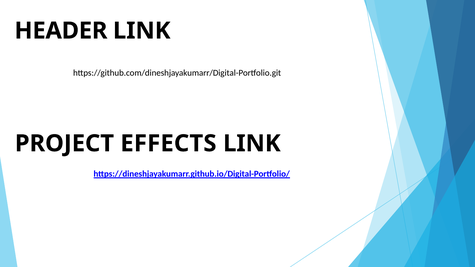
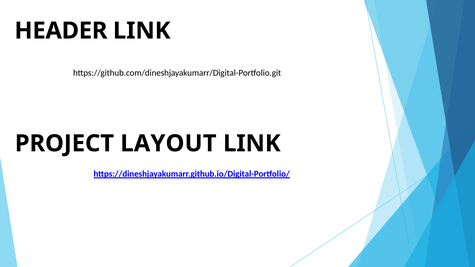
EFFECTS: EFFECTS -> LAYOUT (168, 144)
